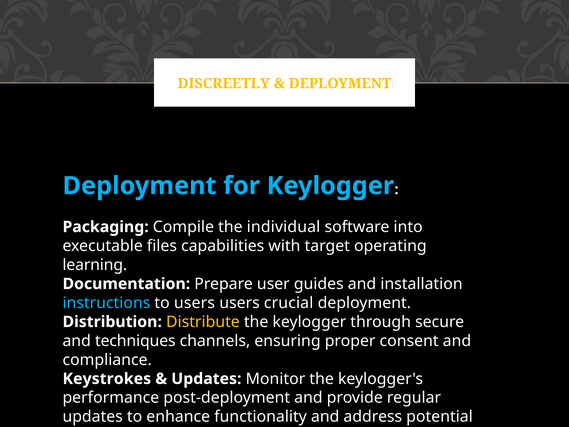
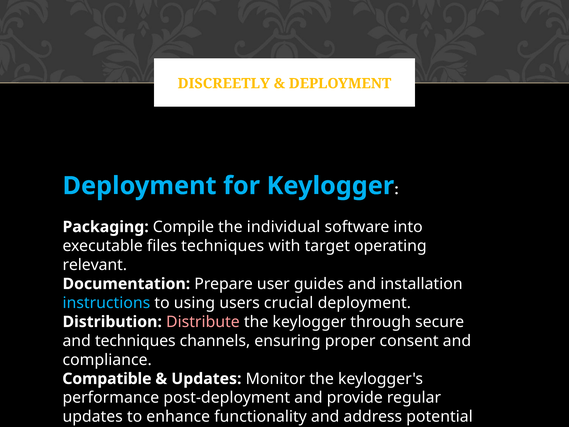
files capabilities: capabilities -> techniques (223, 246)
learning: learning -> relevant (95, 265)
to users: users -> using (194, 303)
Distribute colour: yellow -> pink (203, 322)
Keystrokes: Keystrokes -> Compatible (107, 379)
